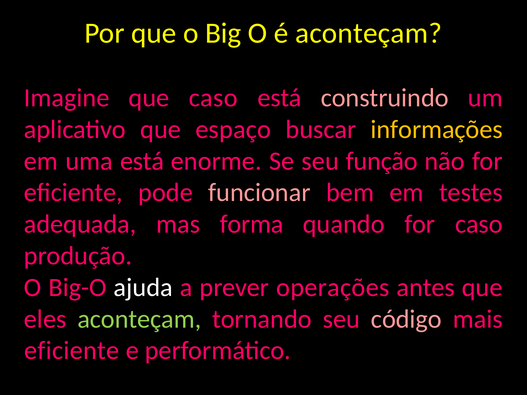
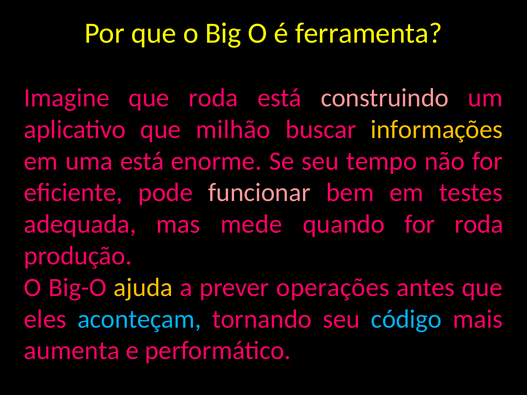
é aconteçam: aconteçam -> ferramenta (369, 33)
que caso: caso -> roda (213, 98)
espaço: espaço -> milhão (233, 129)
função: função -> tempo (382, 161)
forma: forma -> mede (251, 224)
for caso: caso -> roda (479, 224)
ajuda colour: white -> yellow (143, 288)
aconteçam colour: light green -> light blue (139, 319)
código colour: pink -> light blue (406, 319)
eficiente: eficiente -> aumenta (72, 351)
